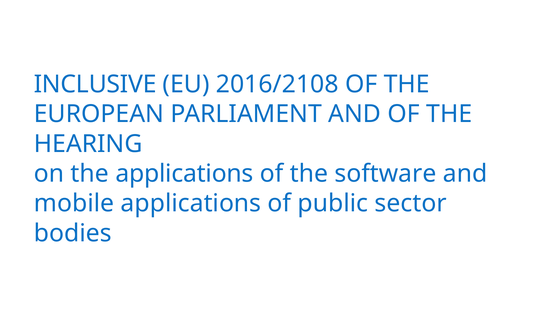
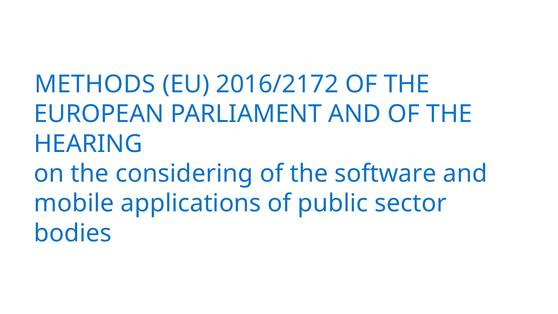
INCLUSIVE: INCLUSIVE -> METHODS (95, 84)
2016/2108: 2016/2108 -> 2016/2172 (277, 84)
the applications: applications -> considering (184, 174)
